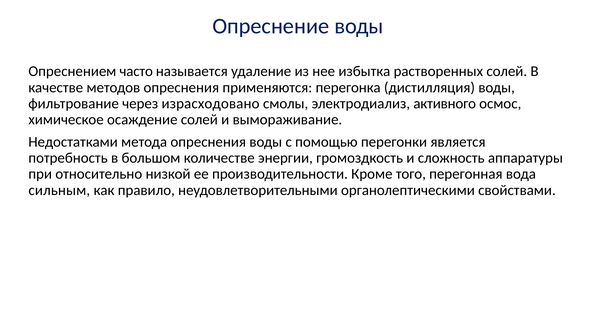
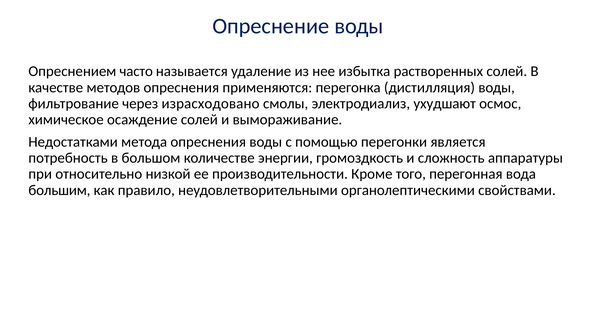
активного: активного -> ухудшают (445, 104)
сильным: сильным -> большим (59, 190)
